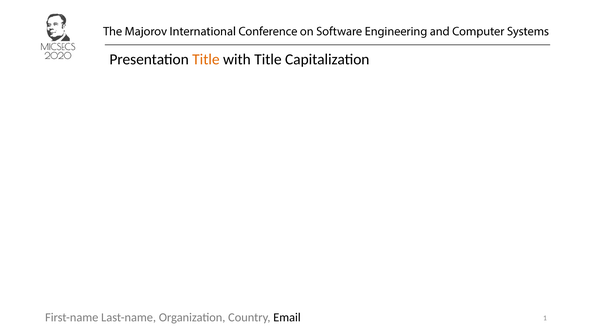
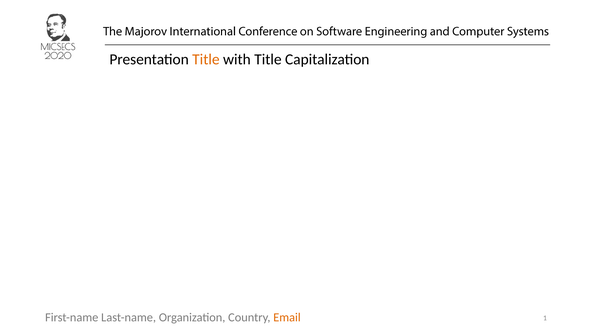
Email colour: black -> orange (287, 317)
